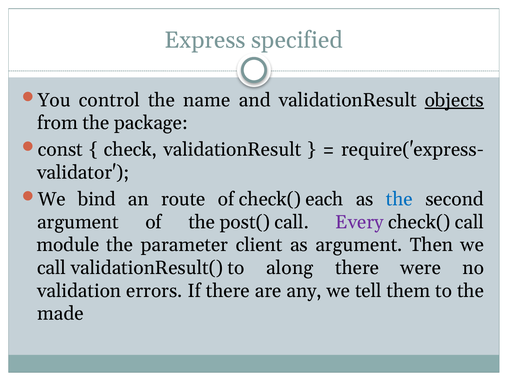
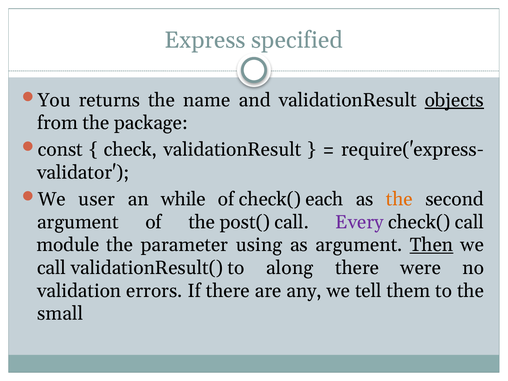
control: control -> returns (110, 100)
bind: bind -> user (97, 199)
route: route -> while (183, 199)
the colour: blue -> orange (399, 199)
client: client -> using (259, 245)
Then underline: none -> present (431, 245)
made: made -> small (60, 314)
